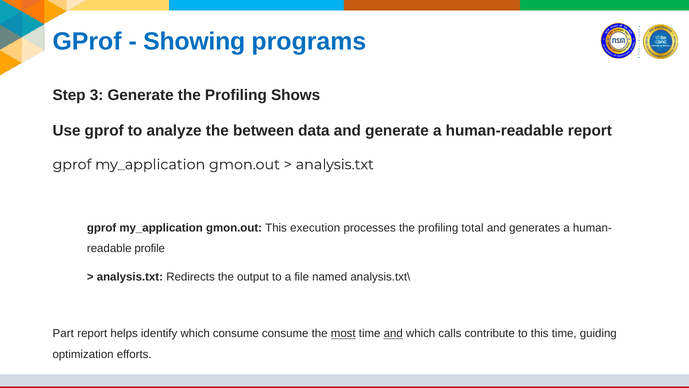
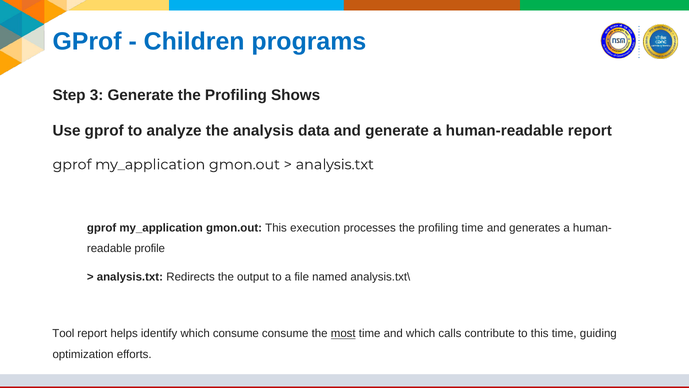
Showing: Showing -> Children (194, 41)
between: between -> analysis (263, 130)
profiling total: total -> time (472, 228)
Part: Part -> Tool (63, 333)
and underline: present -> none (393, 333)
